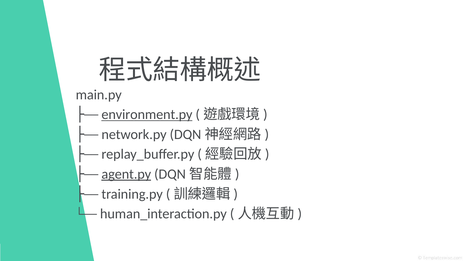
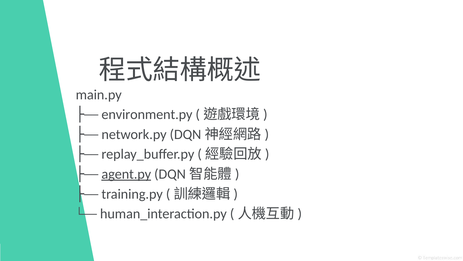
environment.py underline: present -> none (147, 114)
